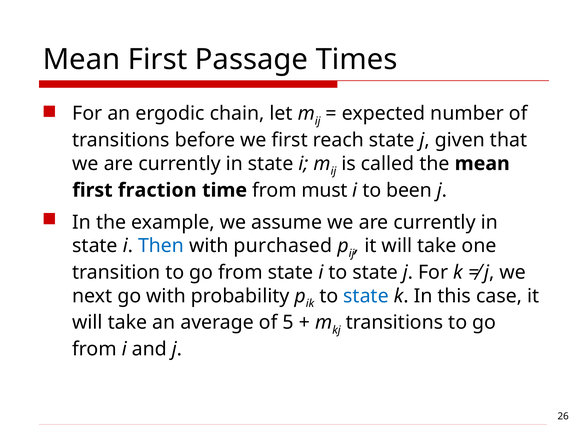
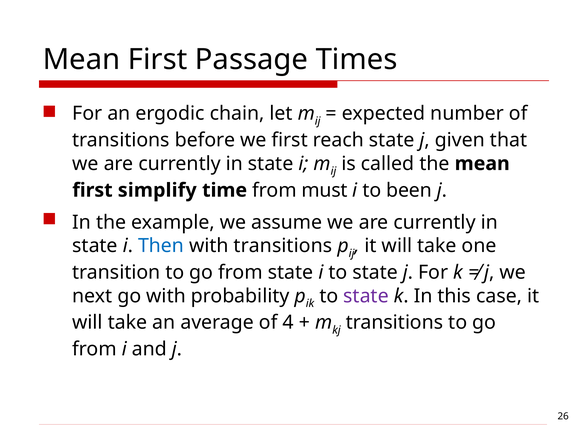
fraction: fraction -> simplify (157, 190)
with purchased: purchased -> transitions (283, 246)
state colour: blue -> purple (366, 296)
5: 5 -> 4 (288, 323)
